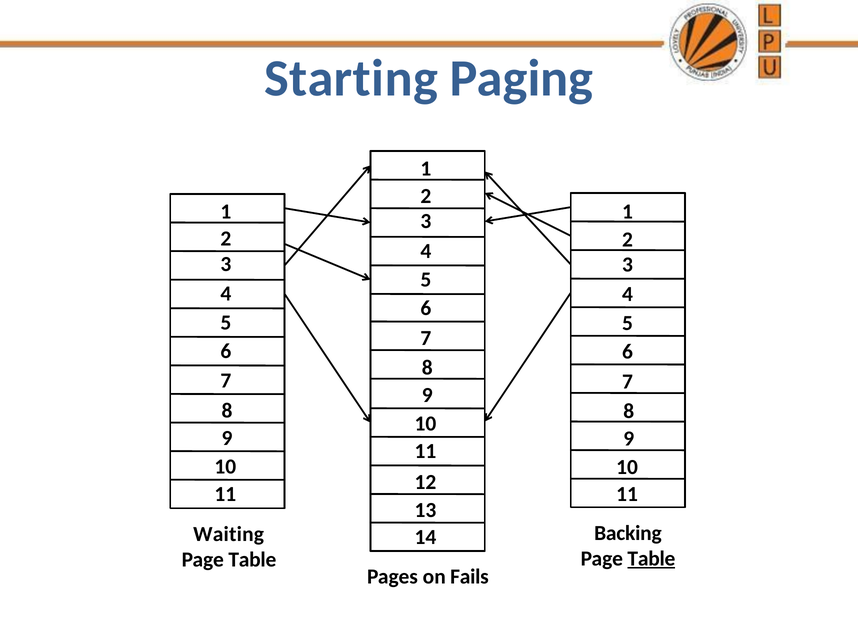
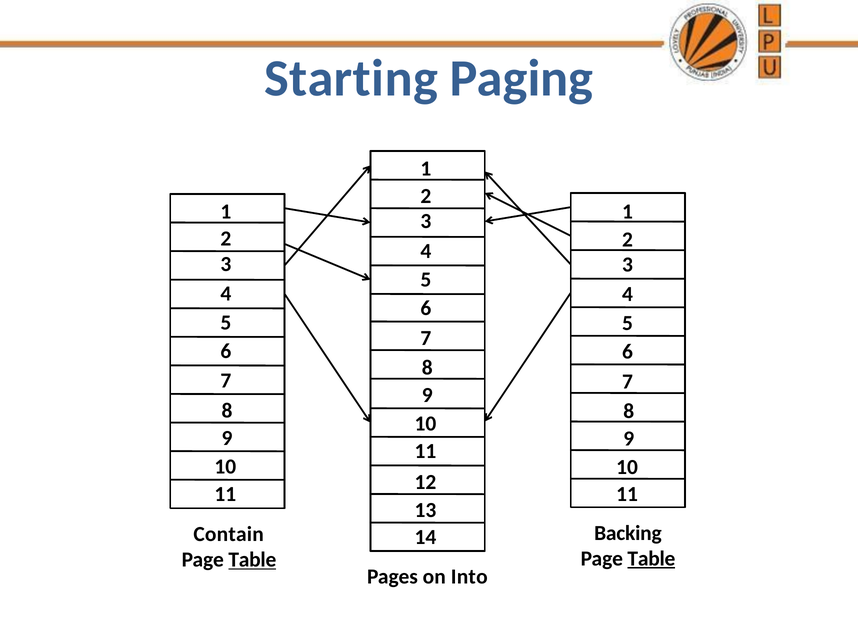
Waiting: Waiting -> Contain (229, 534)
Table underline: none -> present (252, 560)
Fails: Fails -> Into (469, 577)
